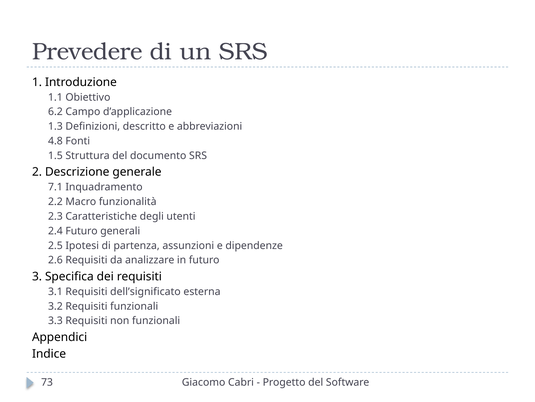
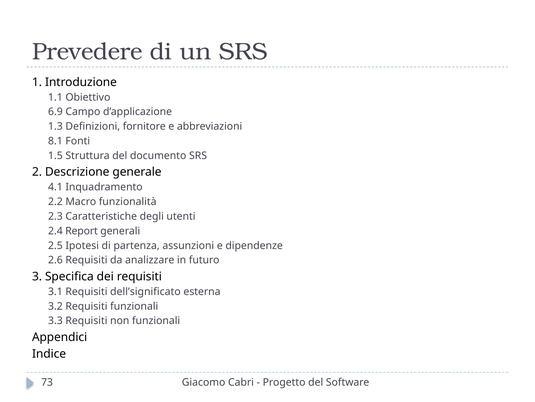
6.2: 6.2 -> 6.9 (55, 112)
descritto: descritto -> fornitore (144, 126)
4.8: 4.8 -> 8.1 (55, 141)
7.1: 7.1 -> 4.1 (55, 187)
2.4 Futuro: Futuro -> Report (82, 231)
